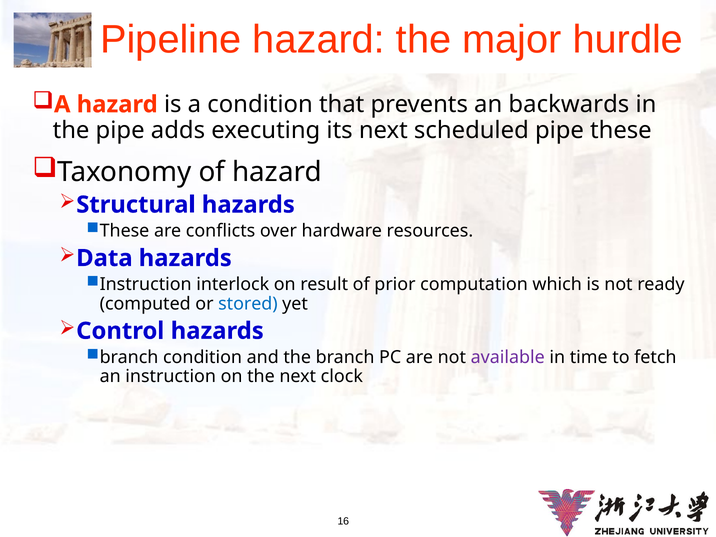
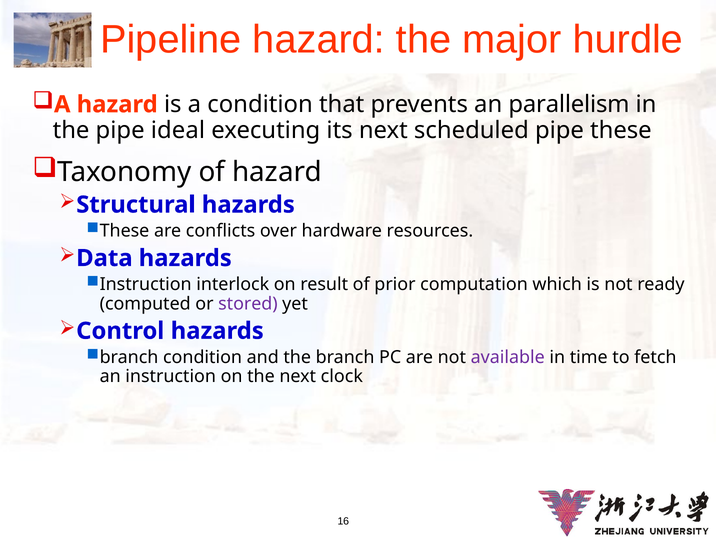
backwards: backwards -> parallelism (569, 104)
adds: adds -> ideal (178, 130)
stored colour: blue -> purple (248, 304)
